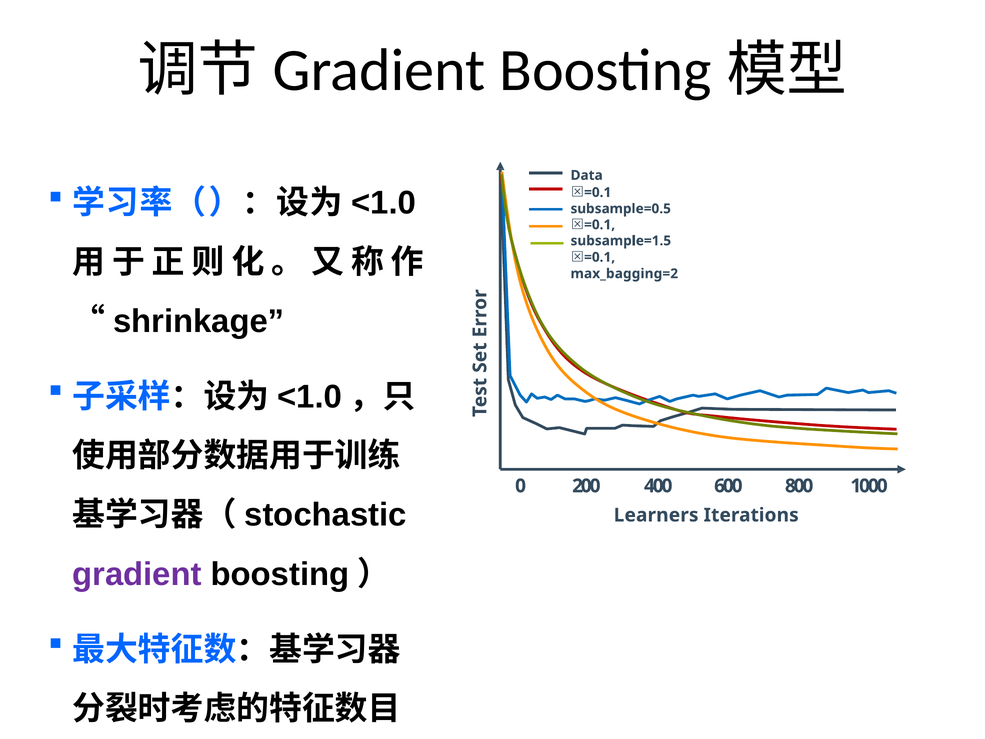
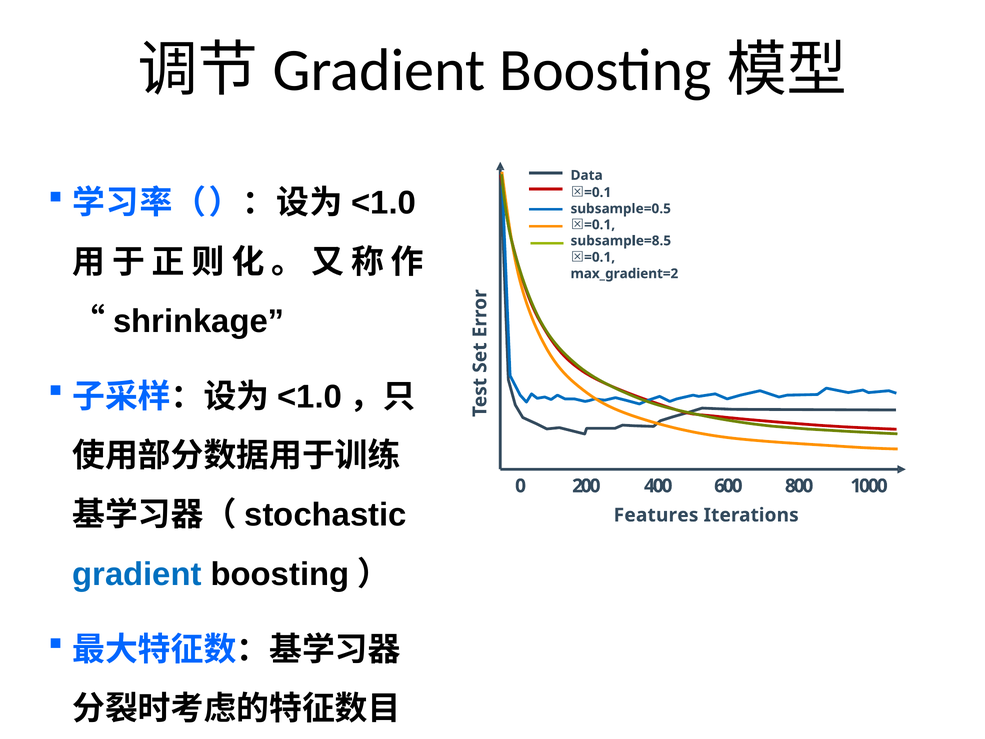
subsample=1.5: subsample=1.5 -> subsample=8.5 (621, 241)
max_bagging=2: max_bagging=2 -> max_gradient=2 (624, 274)
Learners: Learners -> Features (656, 515)
gradient colour: purple -> blue (137, 574)
